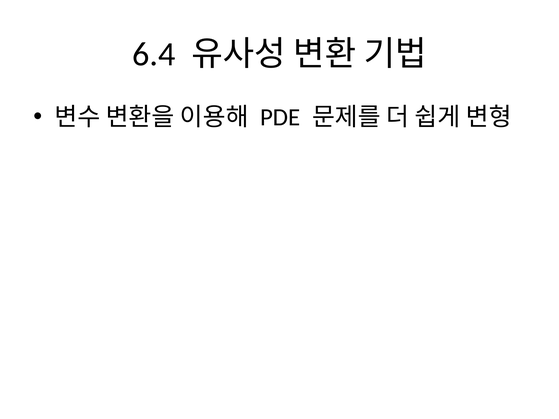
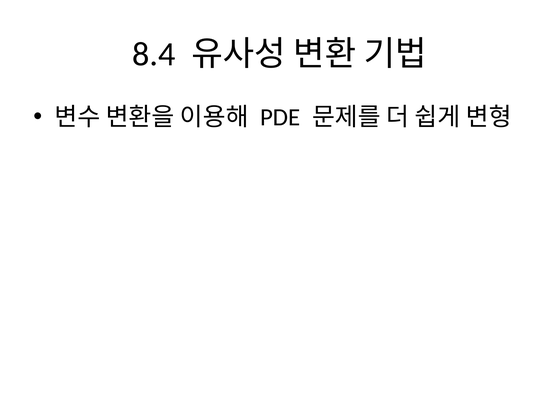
6.4: 6.4 -> 8.4 (154, 54)
